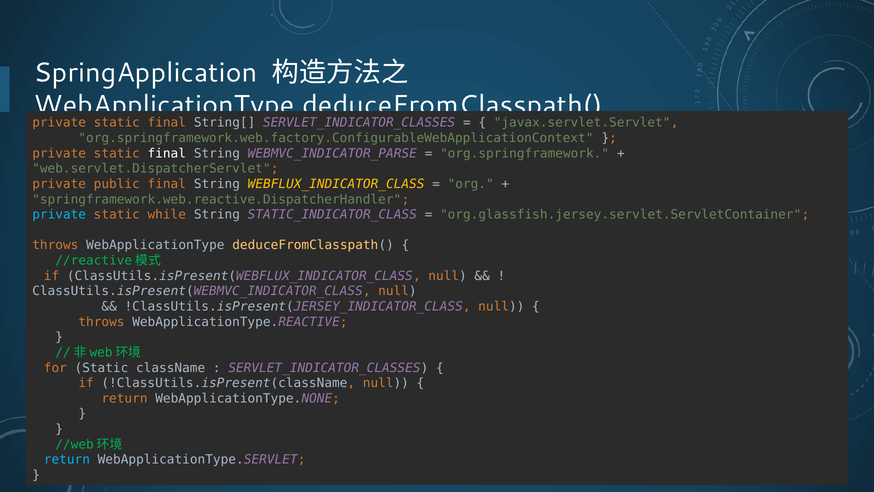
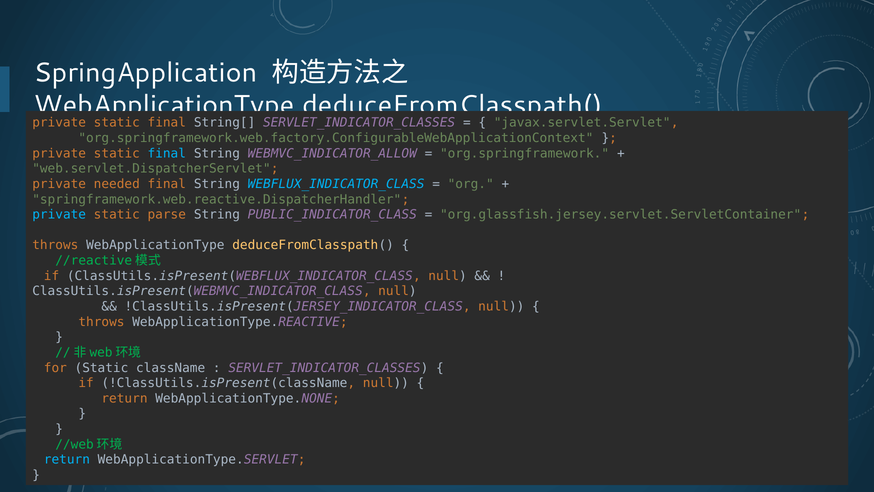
final colour: white -> light blue (167, 153)
WEBMVC_INDICATOR_PARSE: WEBMVC_INDICATOR_PARSE -> WEBMVC_INDICATOR_ALLOW (332, 153)
public: public -> needed (117, 184)
WEBFLUX_INDICATOR_CLASS colour: yellow -> light blue (336, 184)
while: while -> parse (167, 214)
STATIC_INDICATOR_CLASS: STATIC_INDICATOR_CLASS -> PUBLIC_INDICATOR_CLASS (332, 214)
